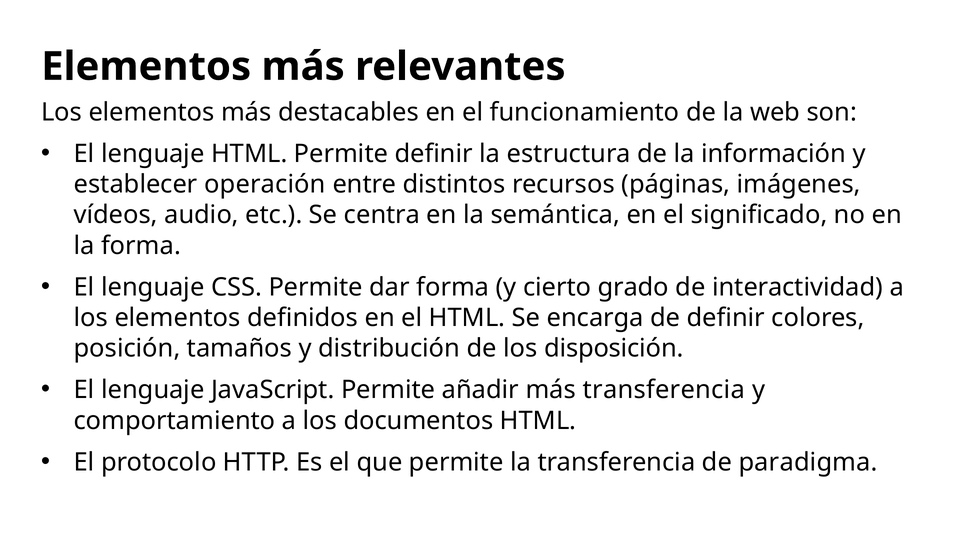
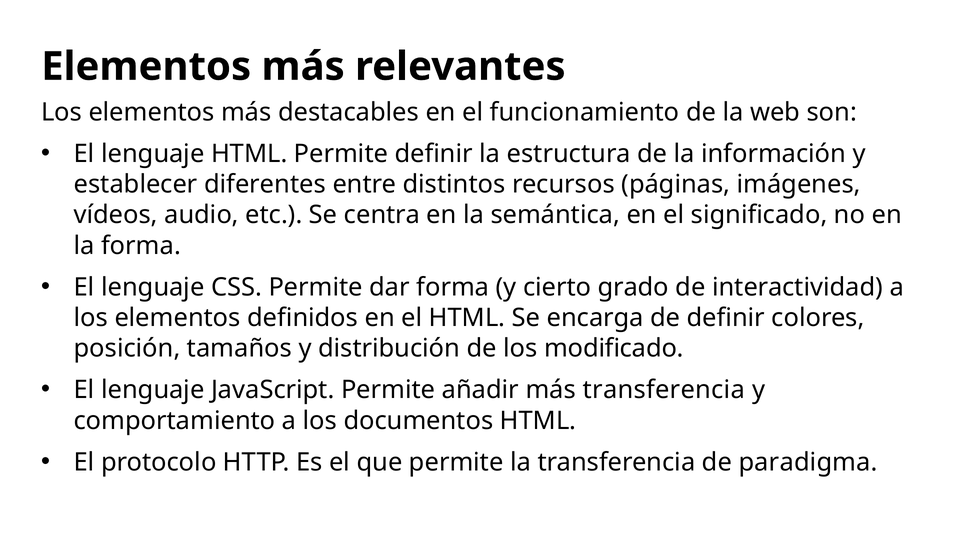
operación: operación -> diferentes (265, 184)
disposición: disposición -> modificado (614, 349)
